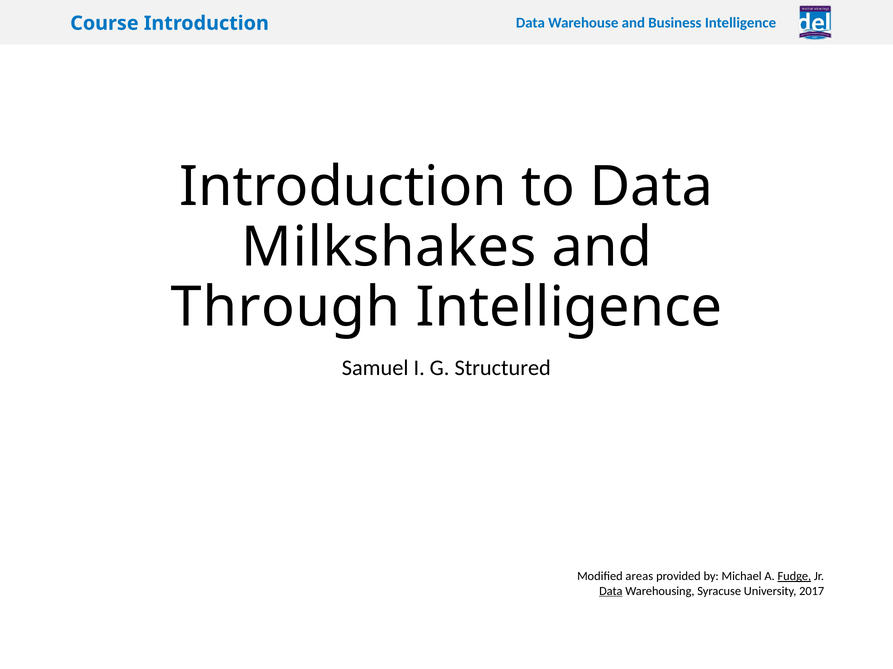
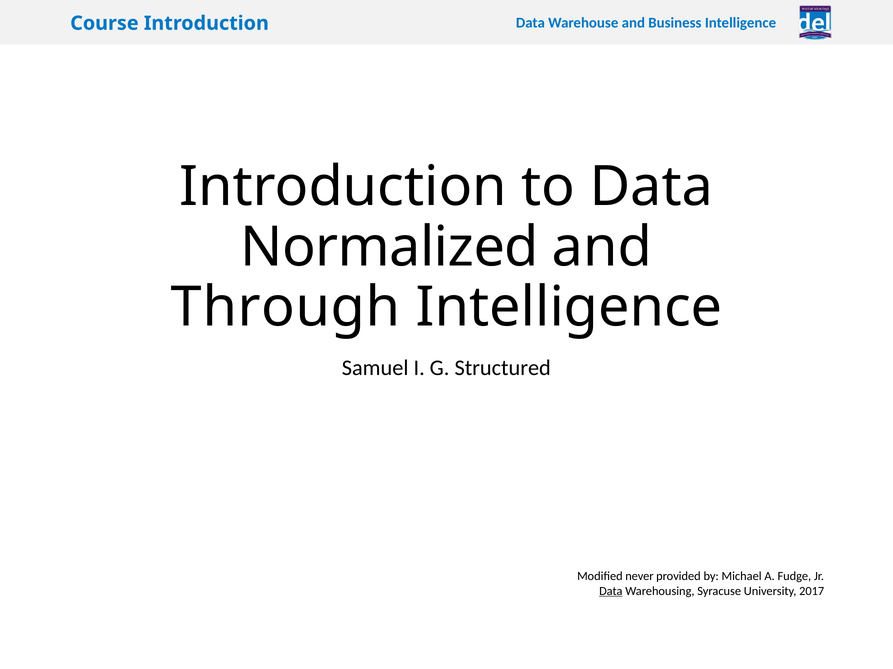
Milkshakes: Milkshakes -> Normalized (389, 248)
areas: areas -> never (639, 577)
Fudge underline: present -> none (794, 577)
